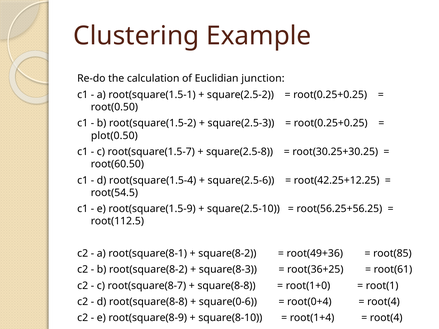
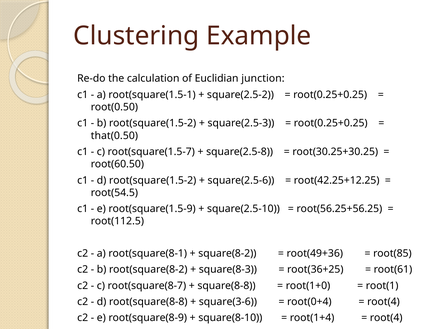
plot(0.50: plot(0.50 -> that(0.50 (114, 136)
d root(square(1.5-4: root(square(1.5-4 -> root(square(1.5-2 (153, 180)
square(0-6: square(0-6 -> square(3-6 (228, 302)
